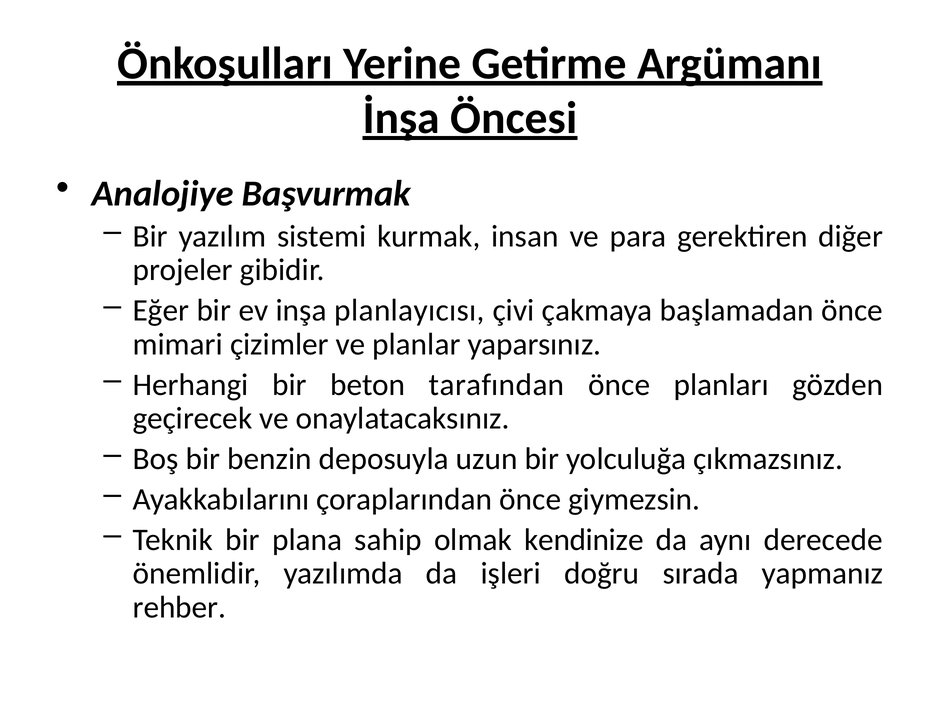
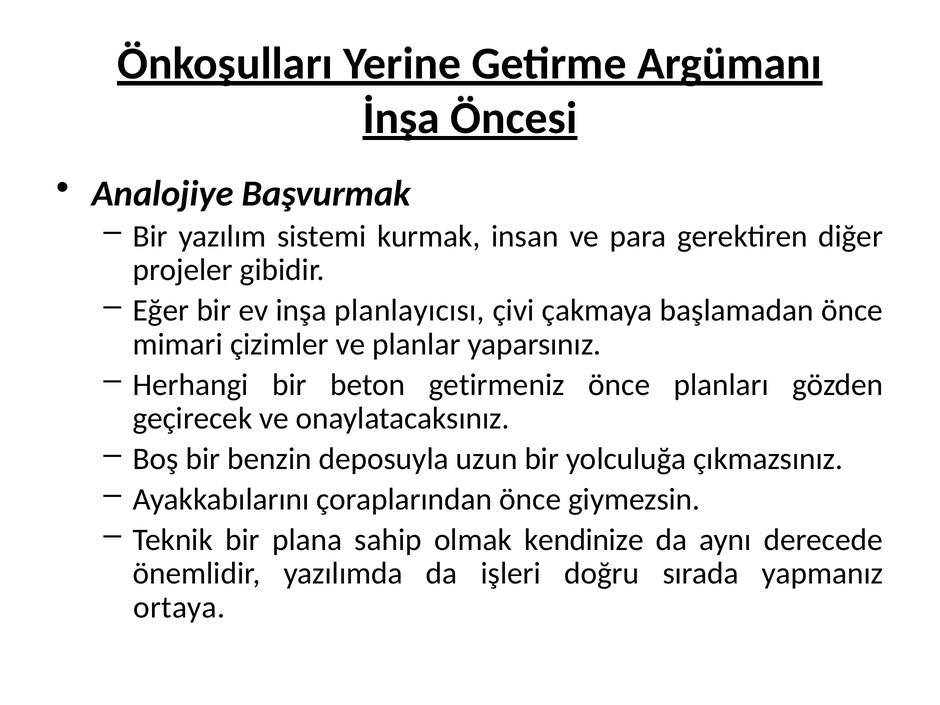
tarafından: tarafından -> getirmeniz (497, 385)
rehber: rehber -> ortaya (179, 607)
